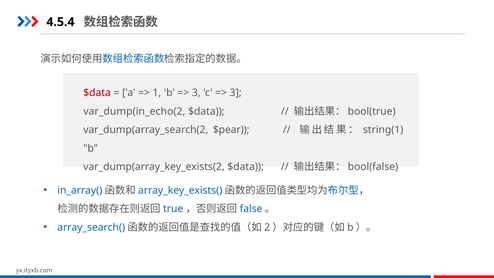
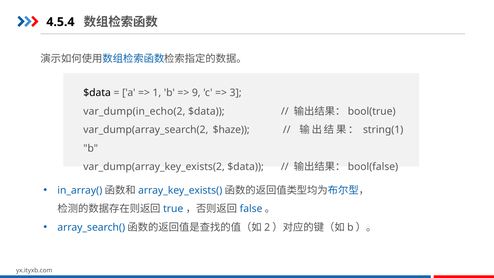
$data colour: red -> black (97, 93)
3: 3 -> 9 (196, 93)
$pear: $pear -> $haze (231, 130)
